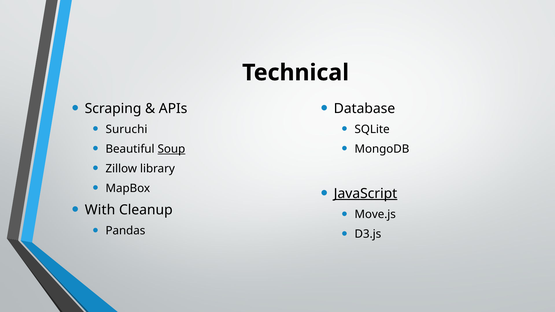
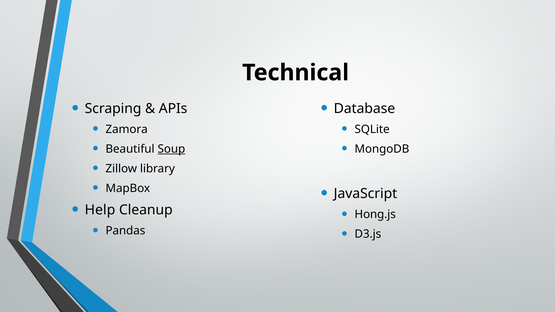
Suruchi: Suruchi -> Zamora (127, 129)
JavaScript underline: present -> none (365, 194)
With: With -> Help (100, 210)
Move.js: Move.js -> Hong.js (375, 215)
